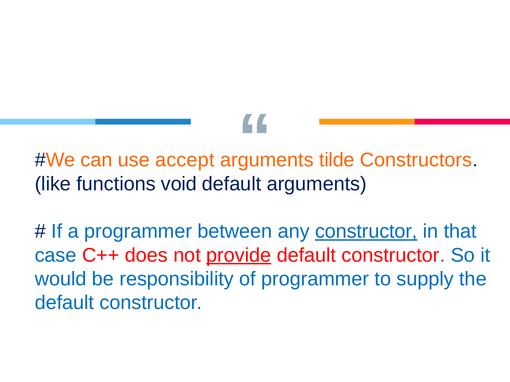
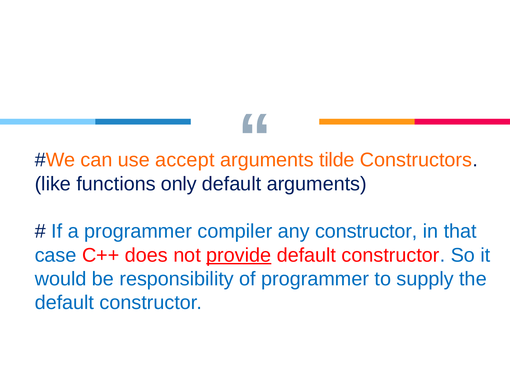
void: void -> only (179, 184)
between: between -> compiler (235, 232)
constructor underline: present -> none (366, 232)
